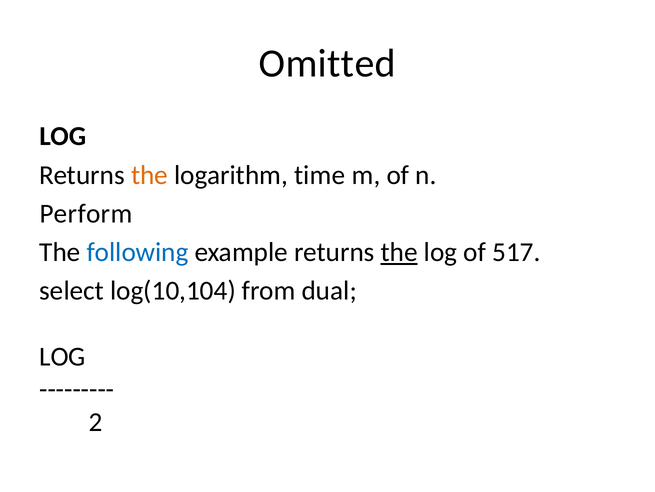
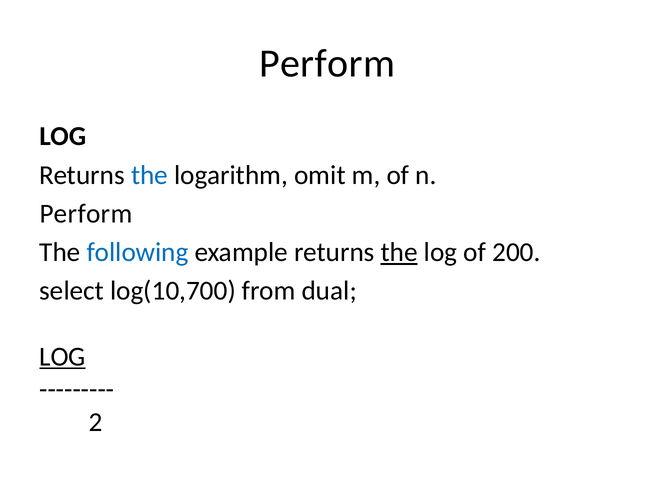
Omitted: Omitted -> Perform (327, 63)
the colour: orange -> blue (150, 175)
time: time -> omit (320, 175)
517: 517 -> 200 (516, 252)
log(10,104: log(10,104 -> log(10,700 (173, 290)
LOG underline: none -> present (62, 356)
